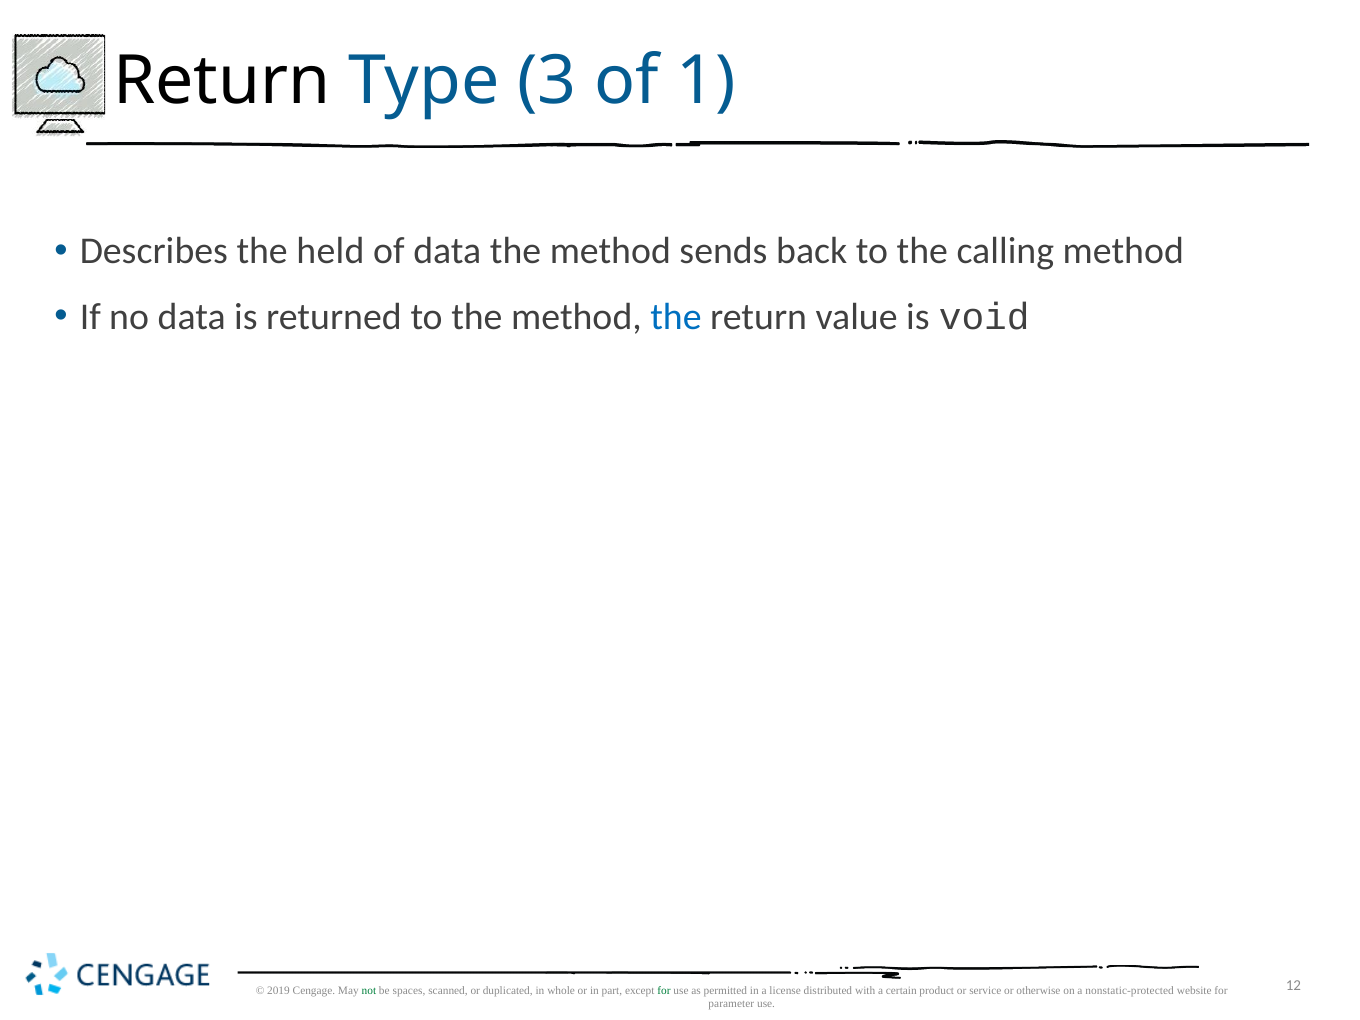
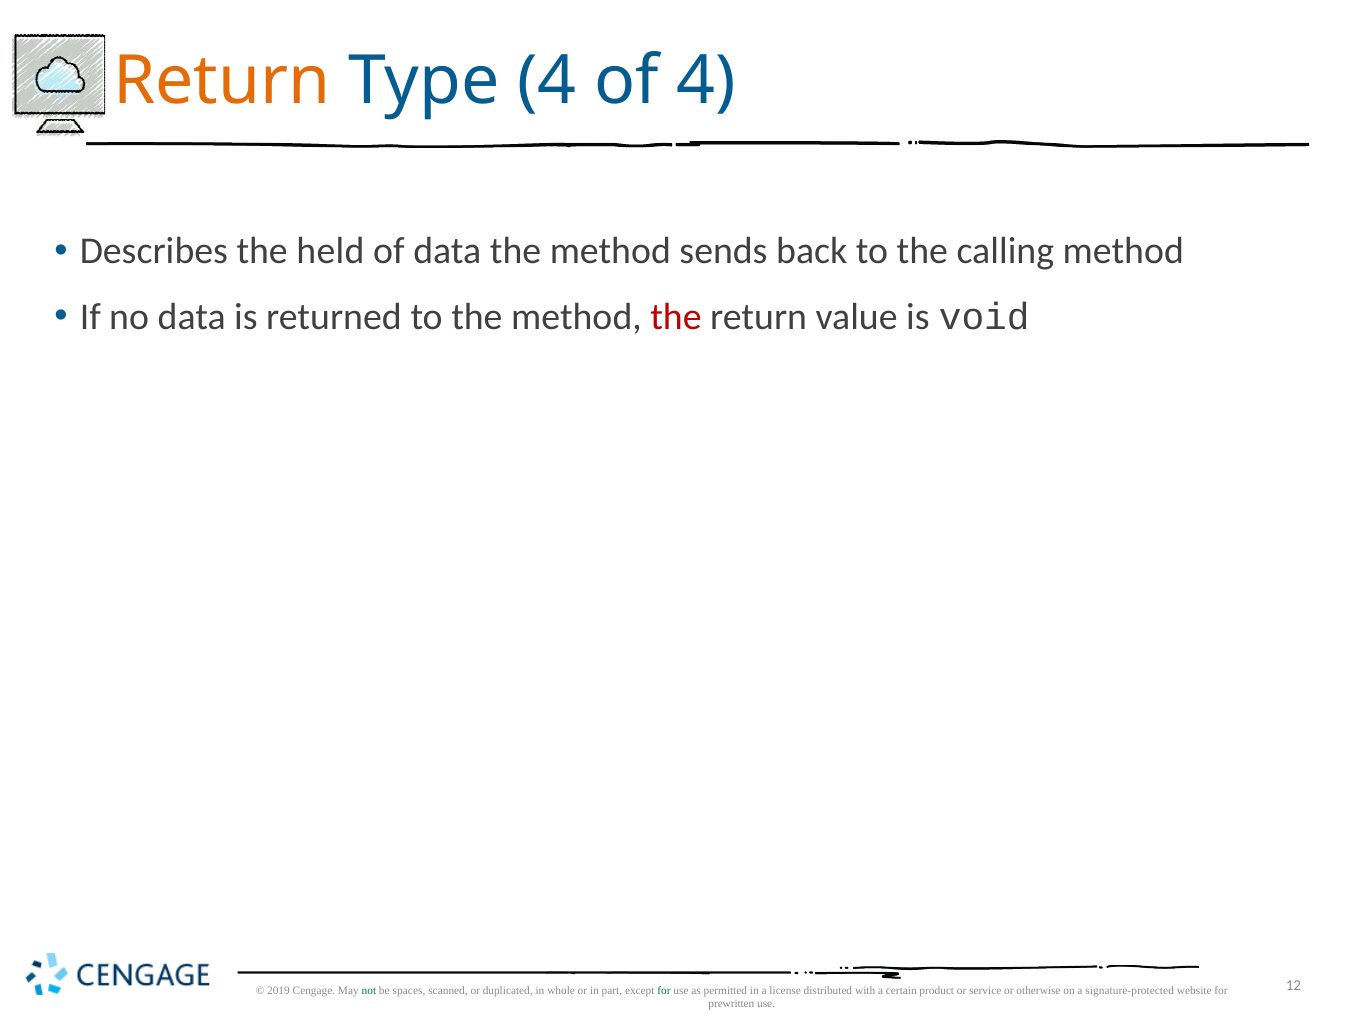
Return colour: black -> orange (222, 81)
Type 3: 3 -> 4 (547, 81)
of 1: 1 -> 4 (706, 81)
the colour: blue -> red (676, 317)
nonstatic-protected: nonstatic-protected -> signature-protected (1130, 991)
parameter: parameter -> prewritten (731, 1004)
